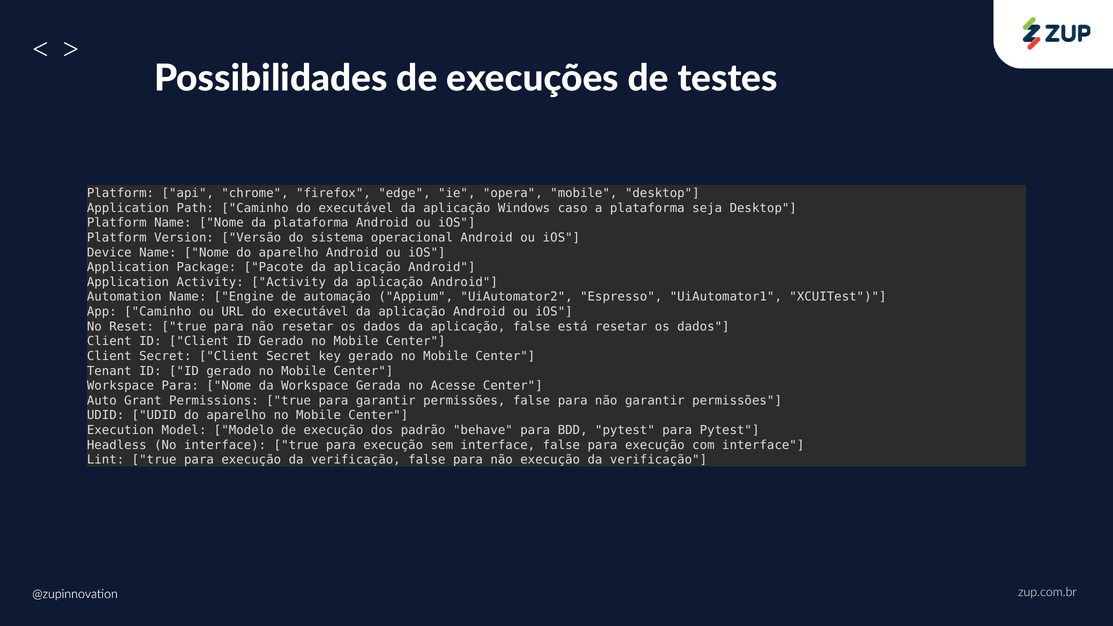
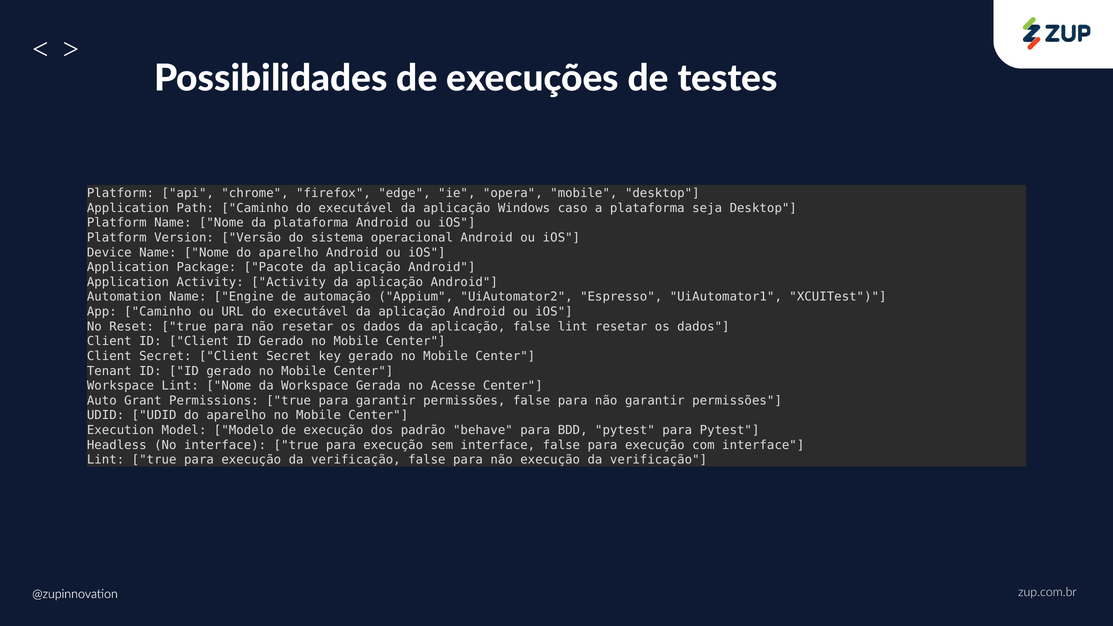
false está: está -> lint (573, 327)
Workspace Para: Para -> Lint (180, 386)
